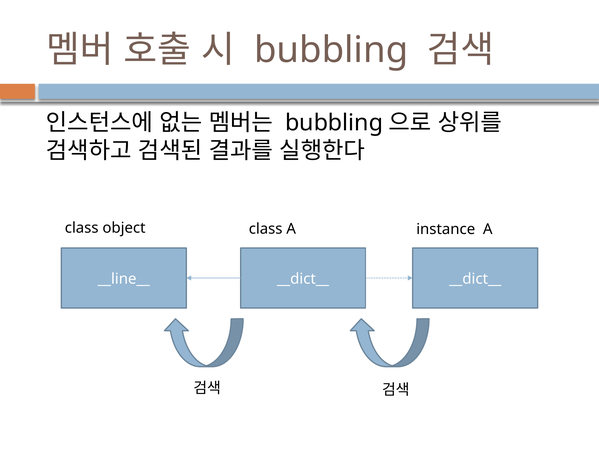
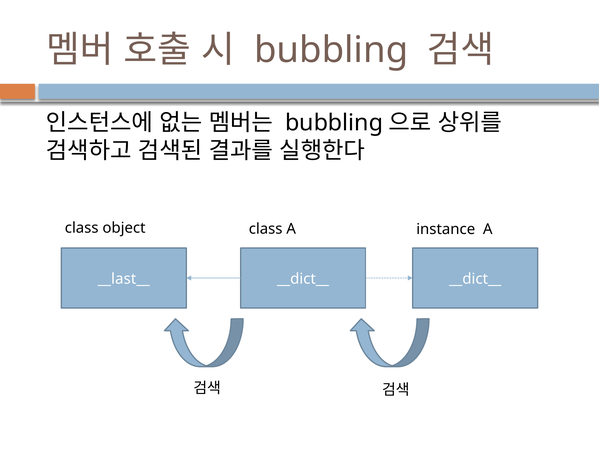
__line__: __line__ -> __last__ (124, 279)
